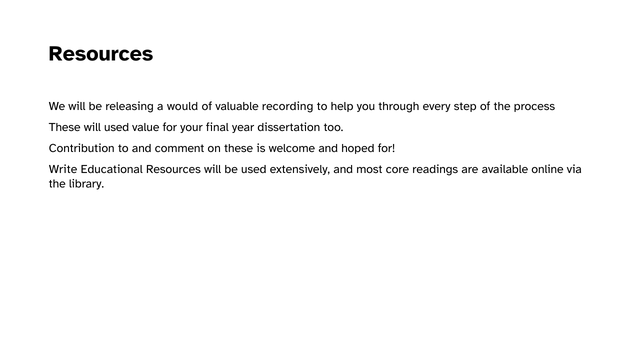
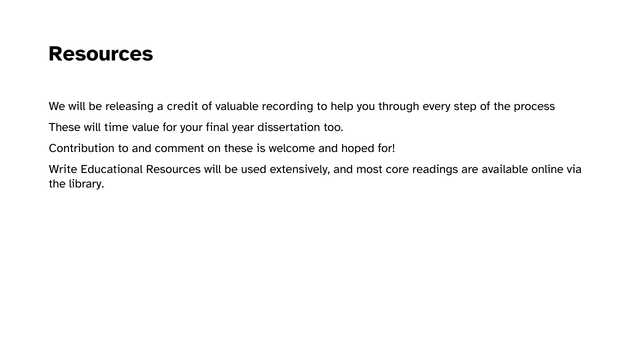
would: would -> credit (183, 106)
will used: used -> time (116, 128)
